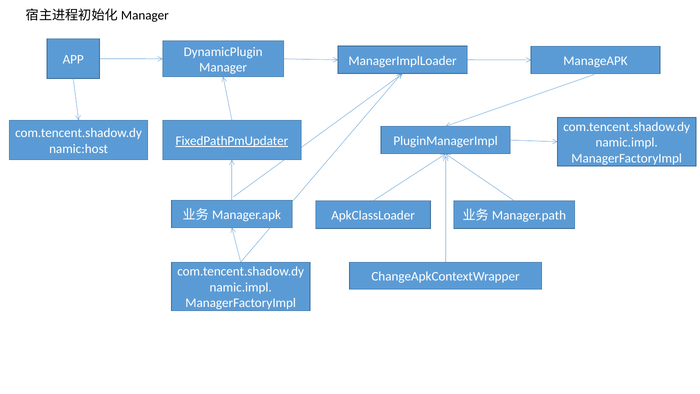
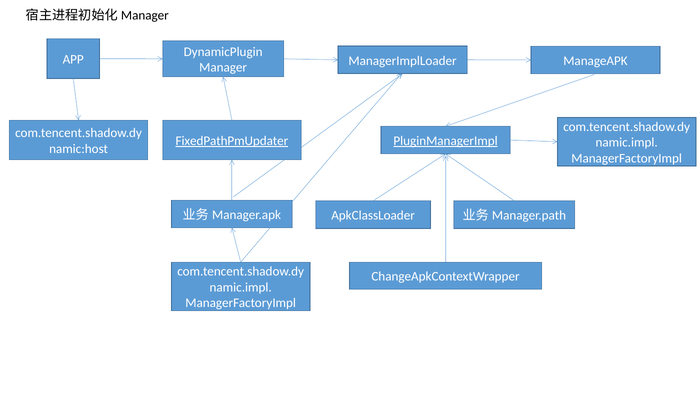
PluginManagerImpl underline: none -> present (446, 141)
